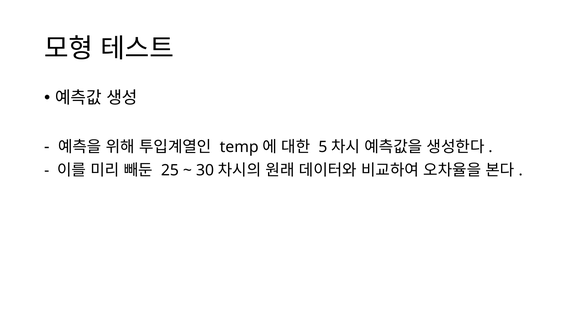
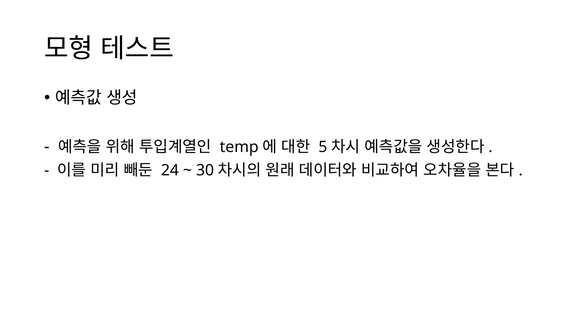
25: 25 -> 24 (170, 170)
